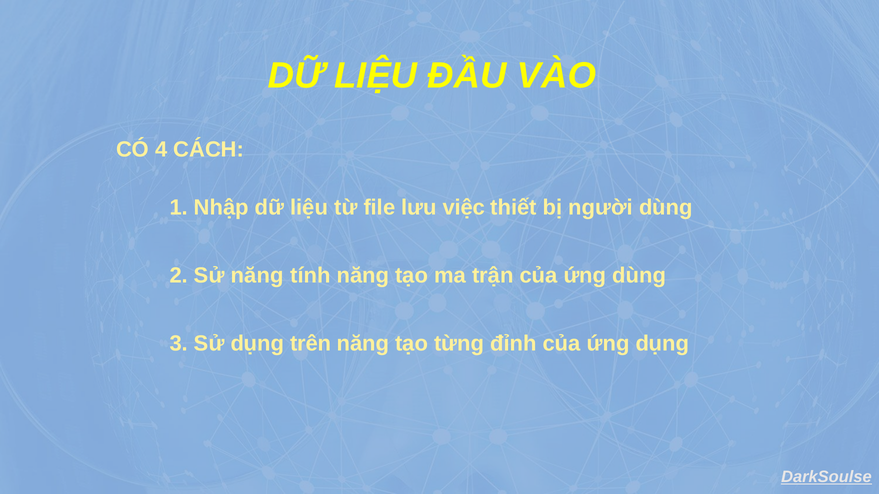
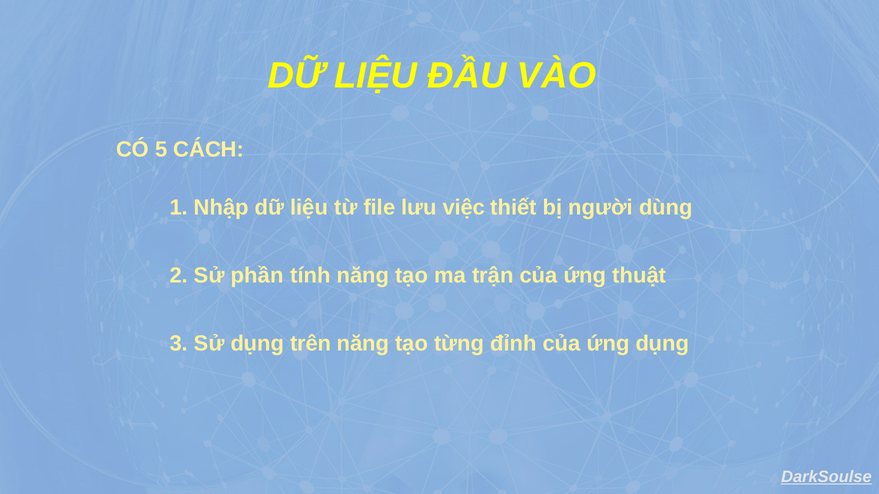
4: 4 -> 5 (161, 150)
Sử năng: năng -> phần (257, 276)
ứng dùng: dùng -> thuật (639, 276)
